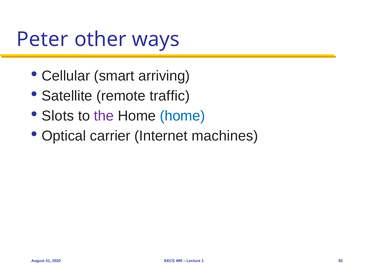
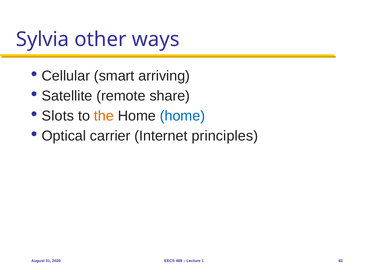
Peter: Peter -> Sylvia (43, 39)
traffic: traffic -> share (170, 96)
the colour: purple -> orange (104, 116)
machines: machines -> principles (225, 136)
